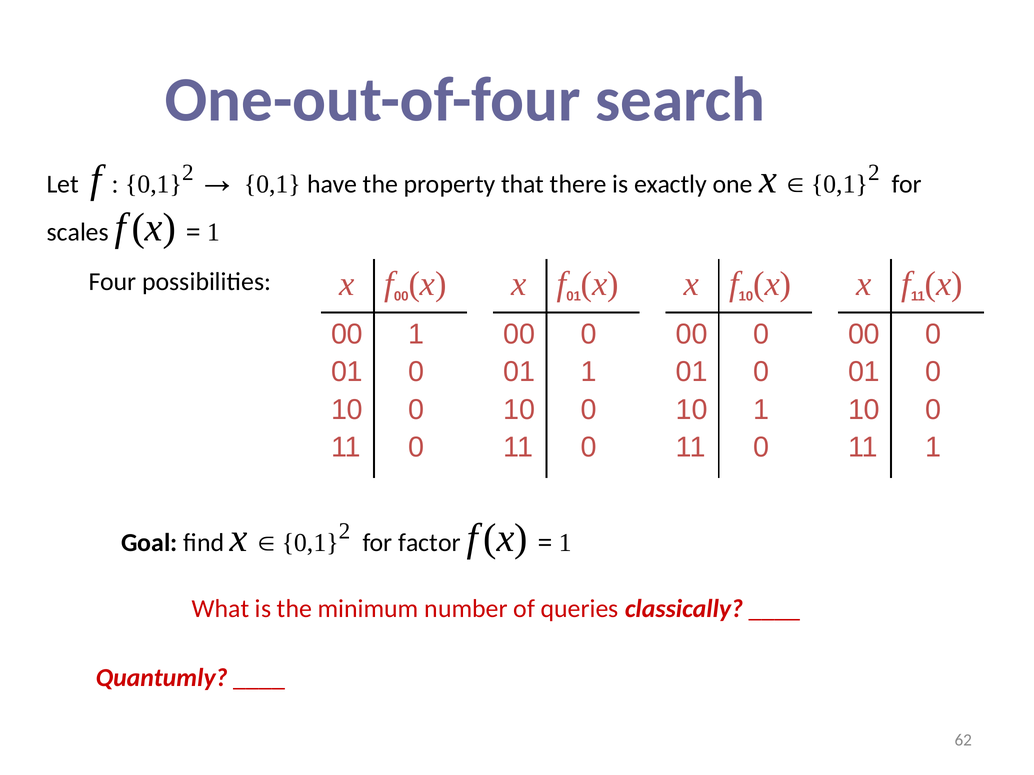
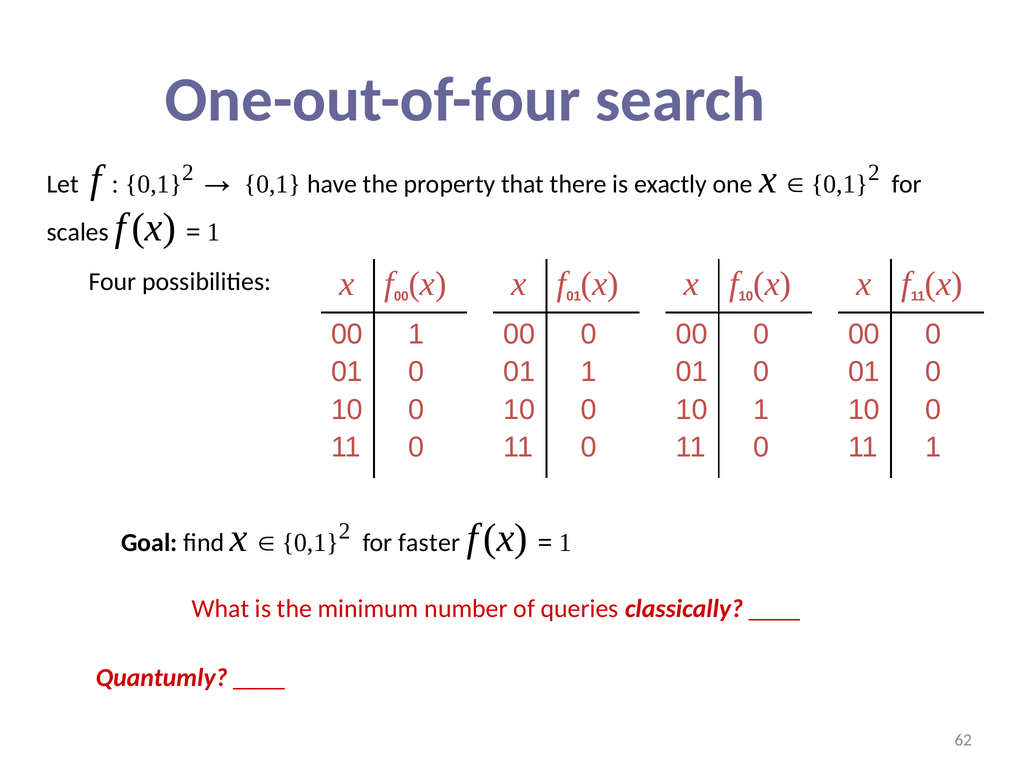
factor: factor -> faster (429, 543)
